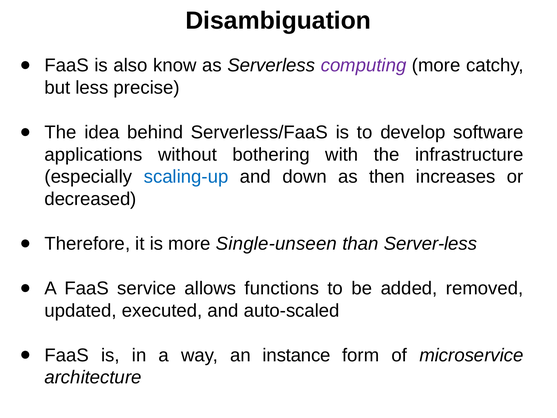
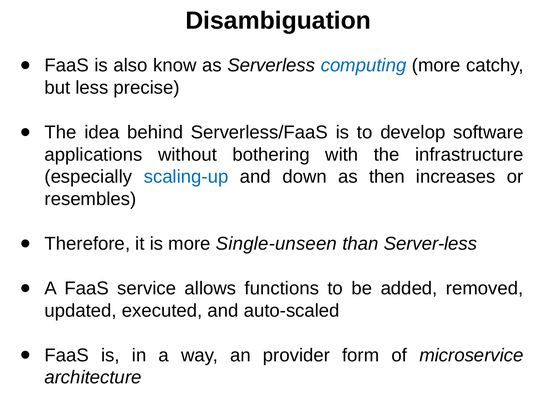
computing colour: purple -> blue (364, 65)
decreased: decreased -> resembles (90, 199)
instance: instance -> provider (296, 355)
